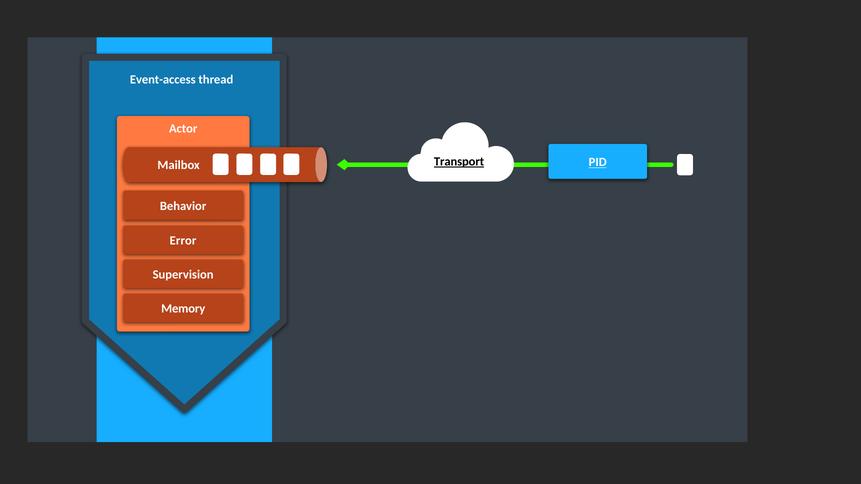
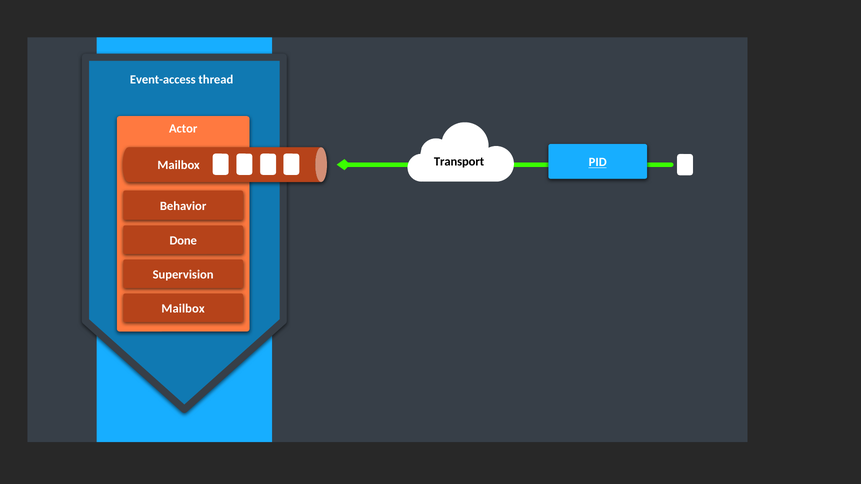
Transport underline: present -> none (459, 162)
Error: Error -> Done (183, 241)
Memory: Memory -> Mailbox (183, 309)
